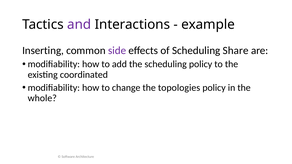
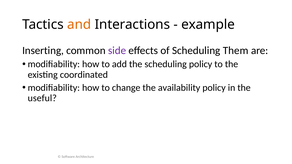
and colour: purple -> orange (79, 25)
Share: Share -> Them (236, 51)
topologies: topologies -> availability (179, 88)
whole: whole -> useful (42, 98)
